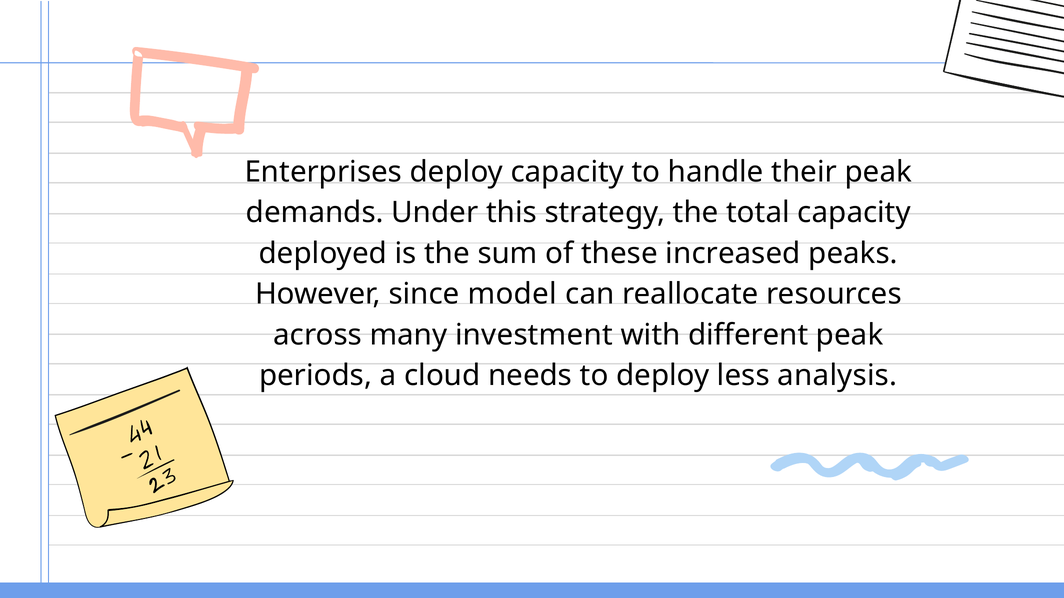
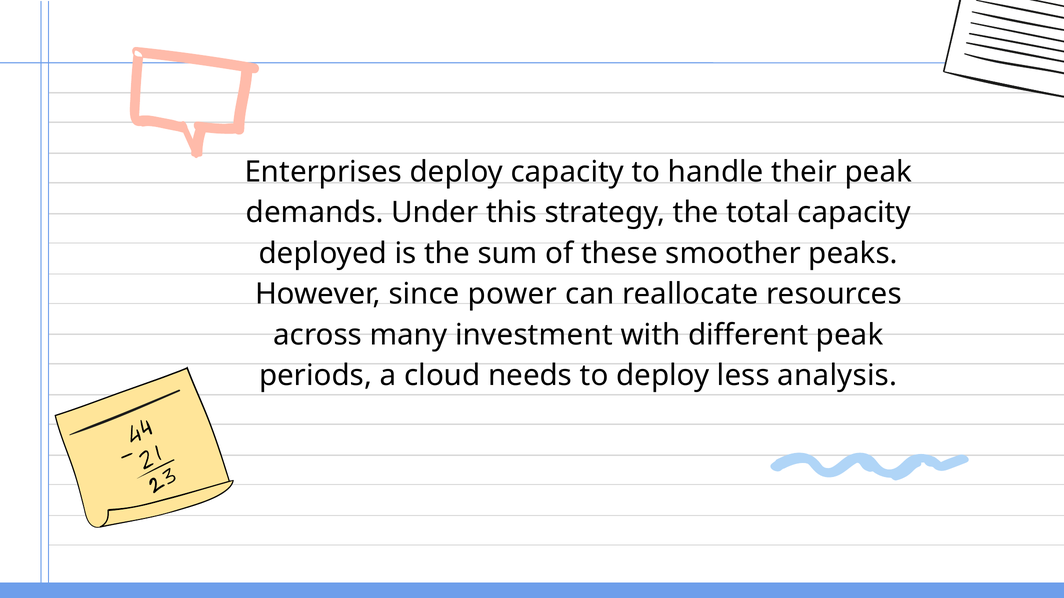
increased: increased -> smoother (733, 254)
model: model -> power (512, 294)
